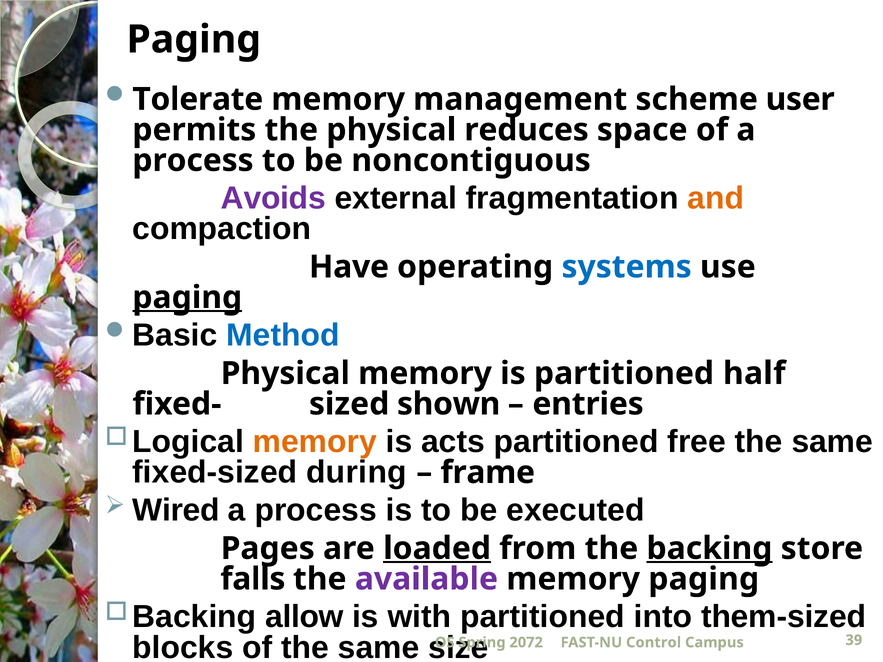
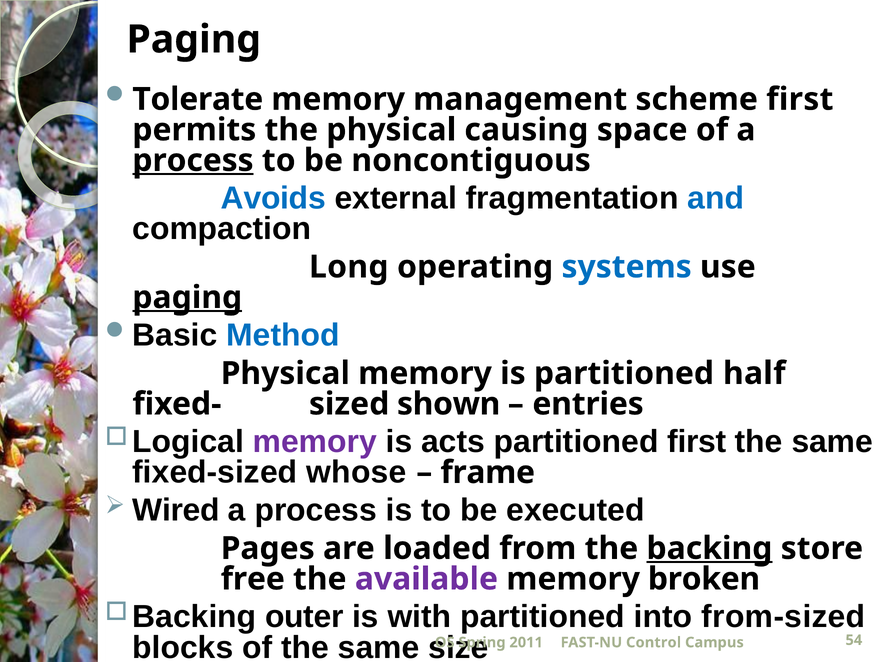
scheme user: user -> first (800, 99)
reduces: reduces -> causing (526, 130)
process underline: none -> present (193, 160)
Avoids colour: purple -> blue (273, 198)
and colour: orange -> blue (716, 198)
Have: Have -> Long (349, 267)
memory colour: orange -> purple (315, 442)
partitioned free: free -> first (697, 442)
during: during -> whose (356, 473)
loaded underline: present -> none (437, 549)
falls: falls -> free (253, 579)
memory paging: paging -> broken (704, 579)
allow: allow -> outer (304, 617)
them-sized: them-sized -> from-sized (783, 617)
2072: 2072 -> 2011 (526, 643)
39: 39 -> 54 (854, 640)
